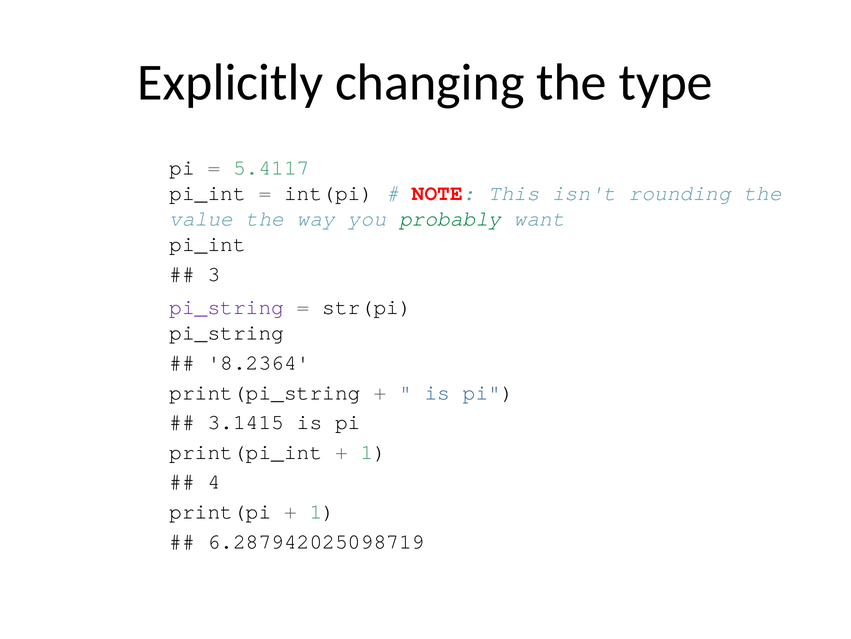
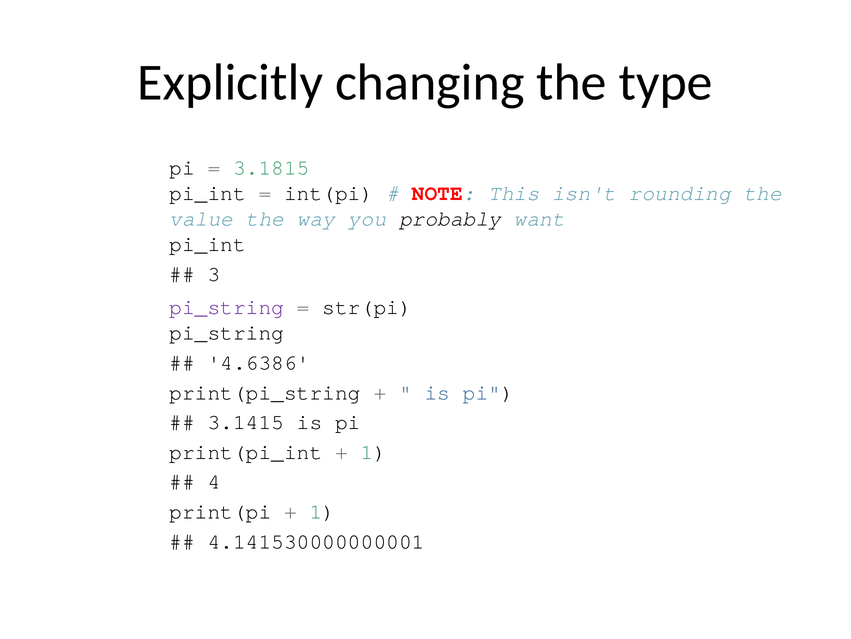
5.4117: 5.4117 -> 3.1815 (271, 167)
probably colour: green -> black (450, 218)
8.2364: 8.2364 -> 4.6386 (259, 362)
6.287942025098719: 6.287942025098719 -> 4.141530000000001 (316, 541)
